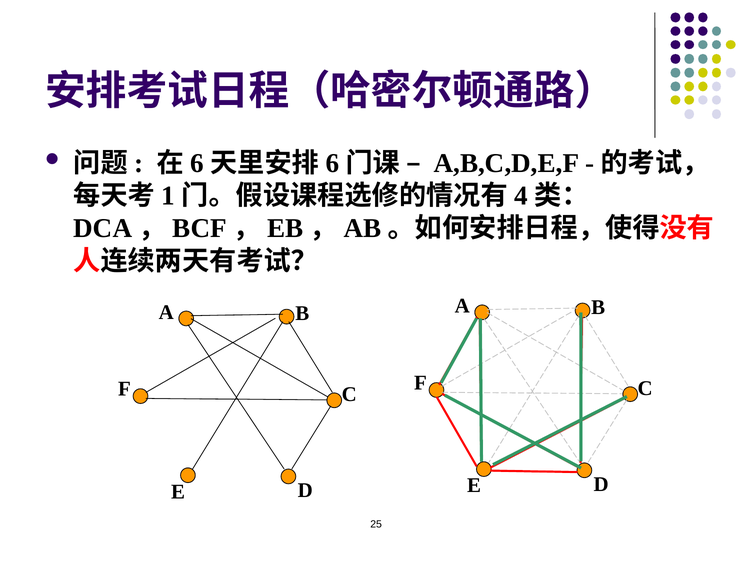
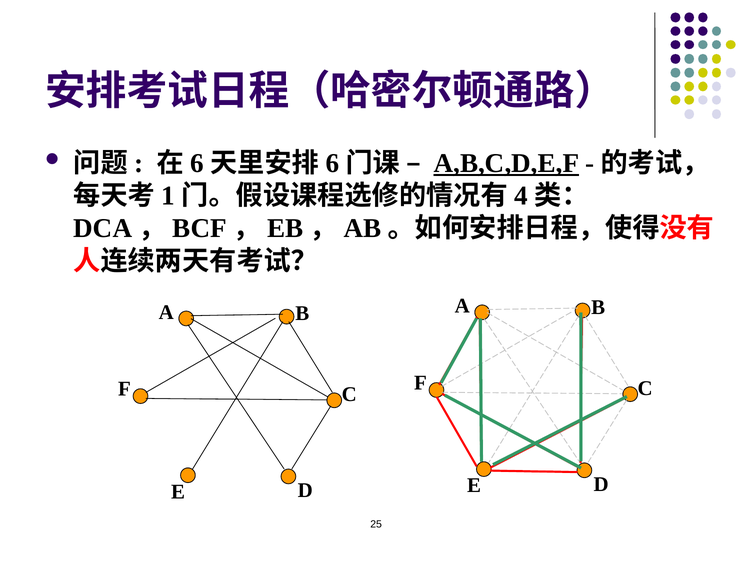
A,B,C,D,E,F underline: none -> present (506, 163)
